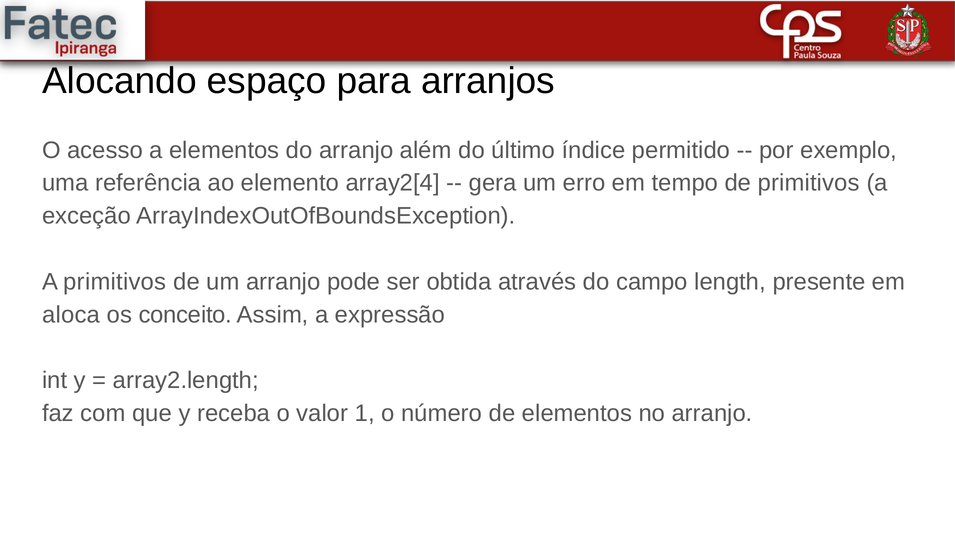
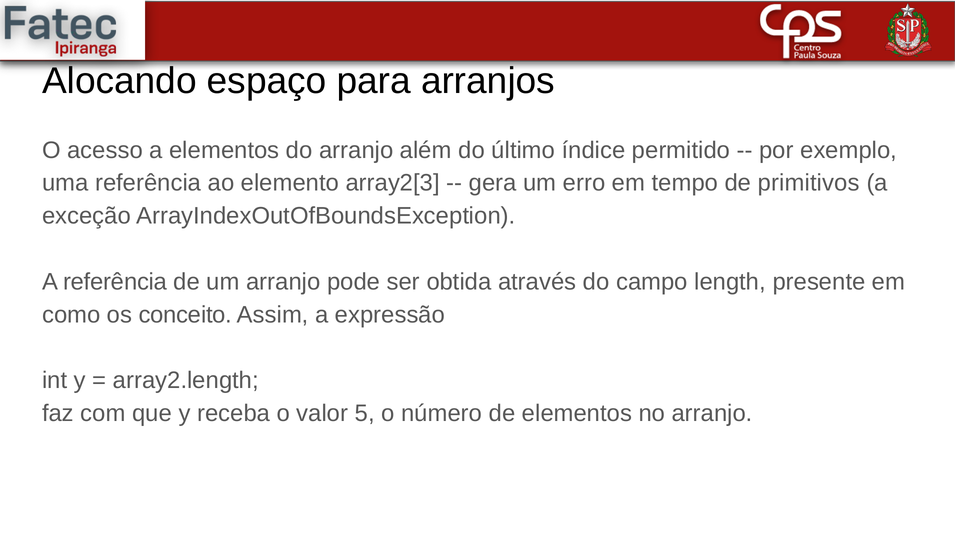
array2[4: array2[4 -> array2[3 (393, 183)
A primitivos: primitivos -> referência (115, 282)
aloca: aloca -> como (71, 315)
1: 1 -> 5 (365, 414)
